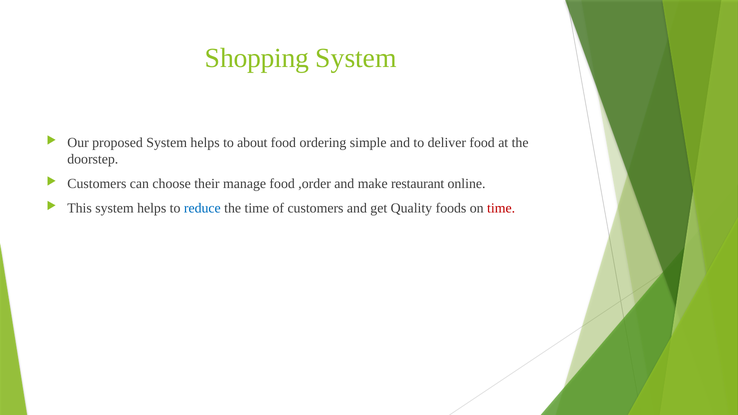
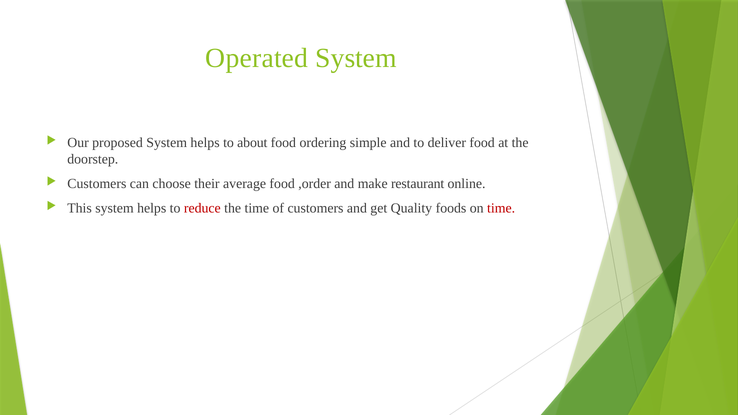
Shopping: Shopping -> Operated (257, 58)
manage: manage -> average (245, 184)
reduce colour: blue -> red (202, 208)
